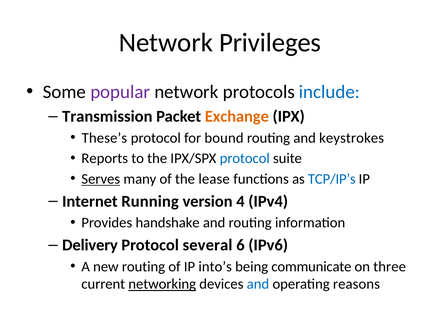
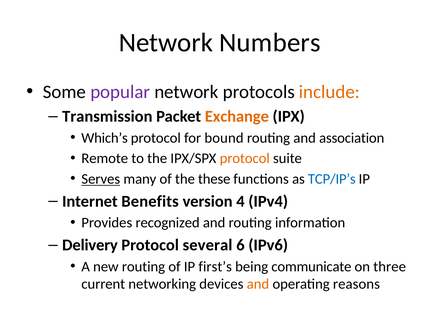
Privileges: Privileges -> Numbers (270, 43)
include colour: blue -> orange (329, 92)
These’s: These’s -> Which’s (105, 138)
keystrokes: keystrokes -> association (352, 138)
Reports: Reports -> Remote (105, 158)
protocol colour: blue -> orange (245, 158)
lease: lease -> these (214, 179)
Running: Running -> Benefits (150, 201)
handshake: handshake -> recognized (168, 223)
into’s: into’s -> first’s (215, 267)
networking underline: present -> none (162, 284)
and colour: blue -> orange (258, 284)
